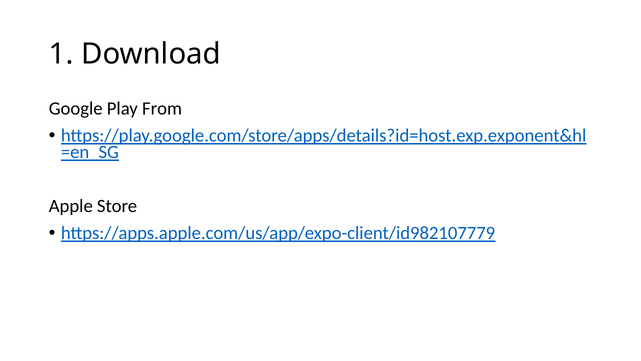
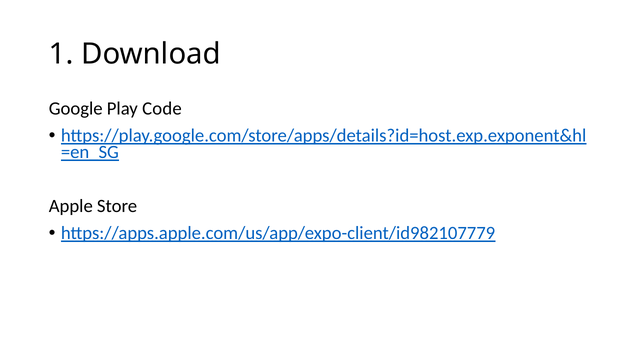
From: From -> Code (162, 108)
